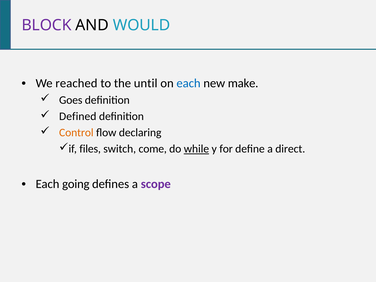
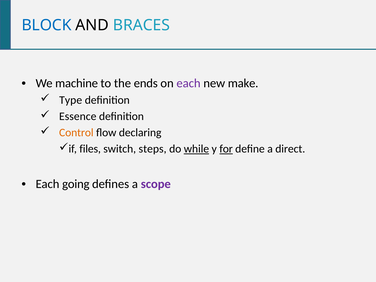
BLOCK colour: purple -> blue (46, 25)
WOULD: WOULD -> BRACES (141, 25)
reached: reached -> machine (77, 83)
until: until -> ends (146, 83)
each colour: blue -> purple (189, 83)
Goes: Goes -> Type (71, 100)
Defined: Defined -> Essence (78, 116)
come: come -> steps (153, 149)
for underline: none -> present (226, 149)
